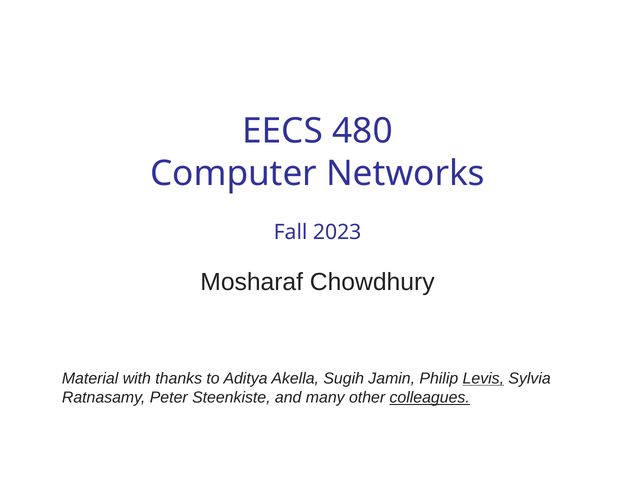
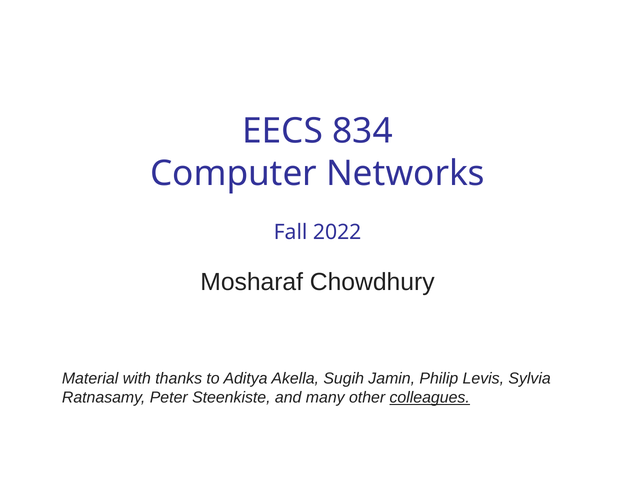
480: 480 -> 834 (362, 131)
2023: 2023 -> 2022 (337, 232)
Levis underline: present -> none (483, 378)
